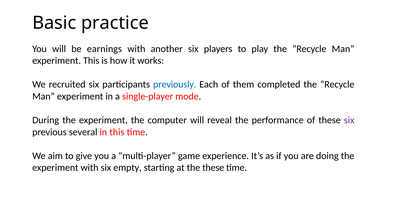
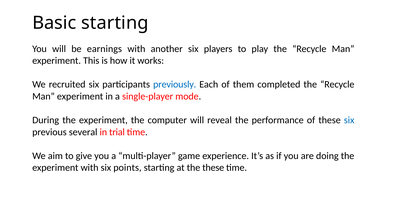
Basic practice: practice -> starting (115, 23)
six colour: purple -> blue (349, 120)
in this: this -> trial (117, 132)
empty: empty -> points (127, 168)
